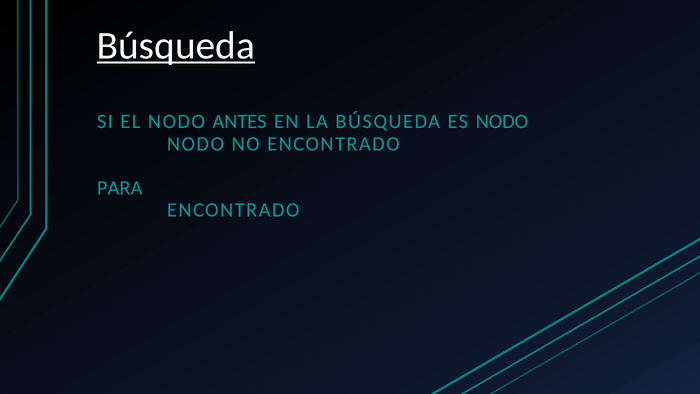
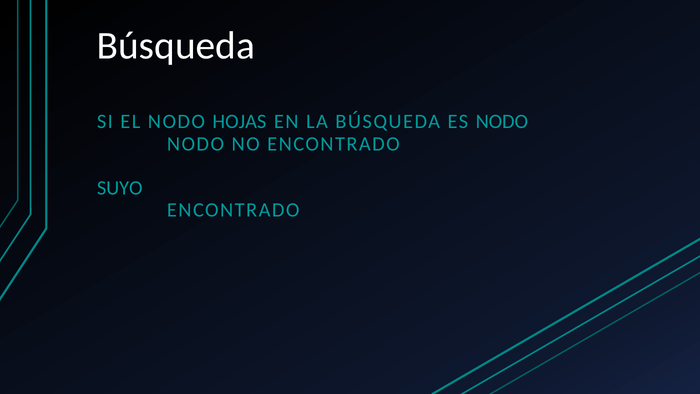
Búsqueda underline: present -> none (176, 46)
ANTES: ANTES -> HOJAS (239, 122)
PARA: PARA -> SUYO (120, 188)
